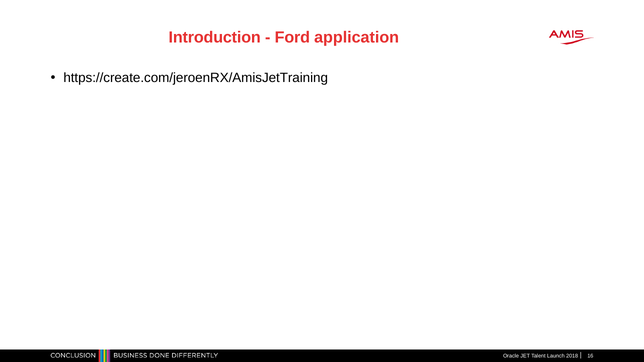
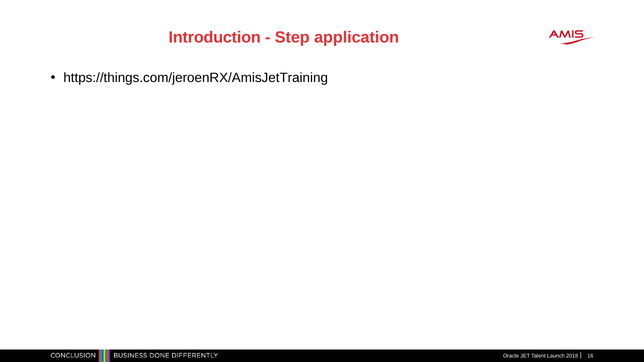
Ford: Ford -> Step (292, 38)
https://create.com/jeroenRX/AmisJetTraining: https://create.com/jeroenRX/AmisJetTraining -> https://things.com/jeroenRX/AmisJetTraining (196, 78)
